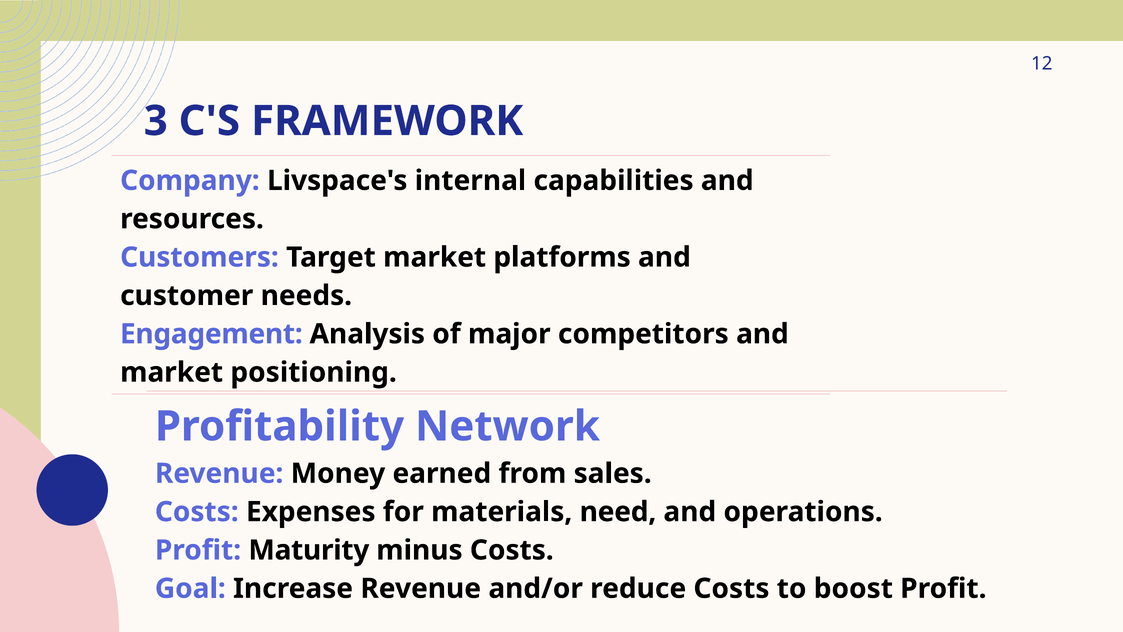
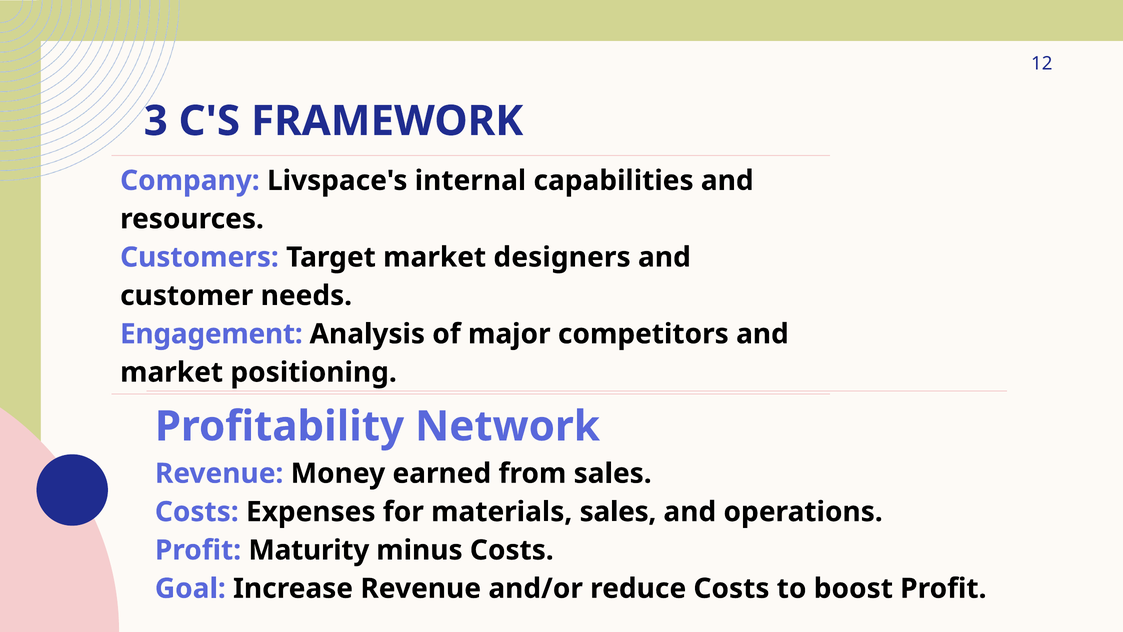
platforms: platforms -> designers (562, 257)
materials need: need -> sales (618, 512)
